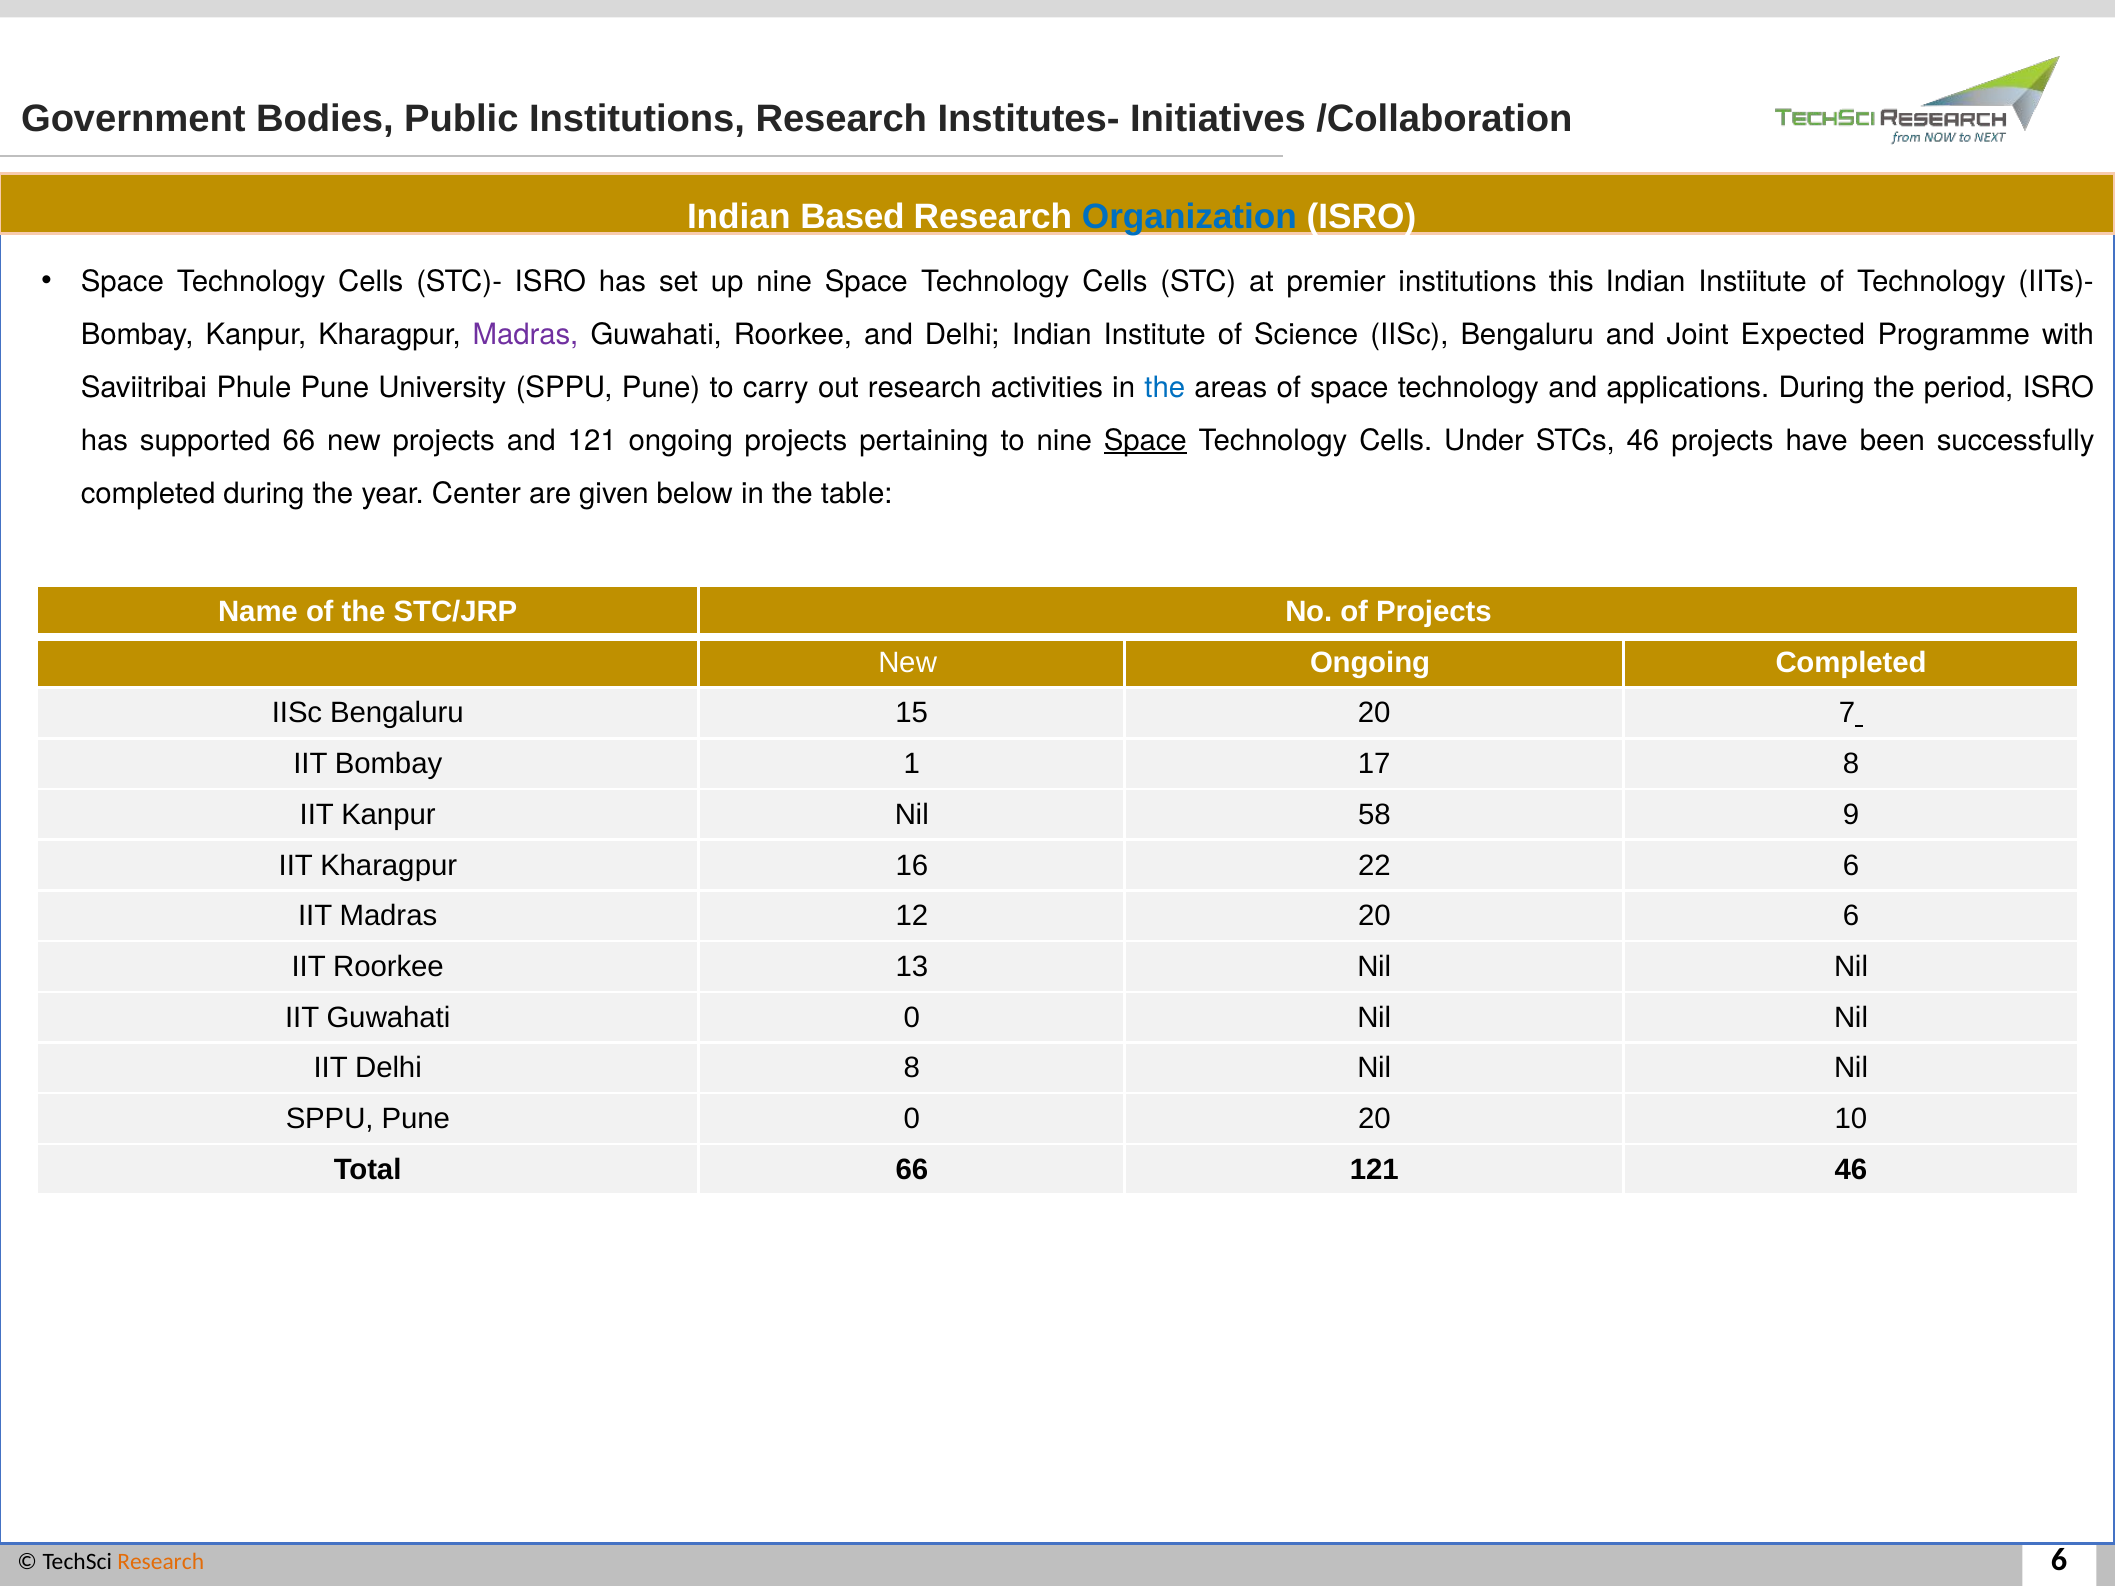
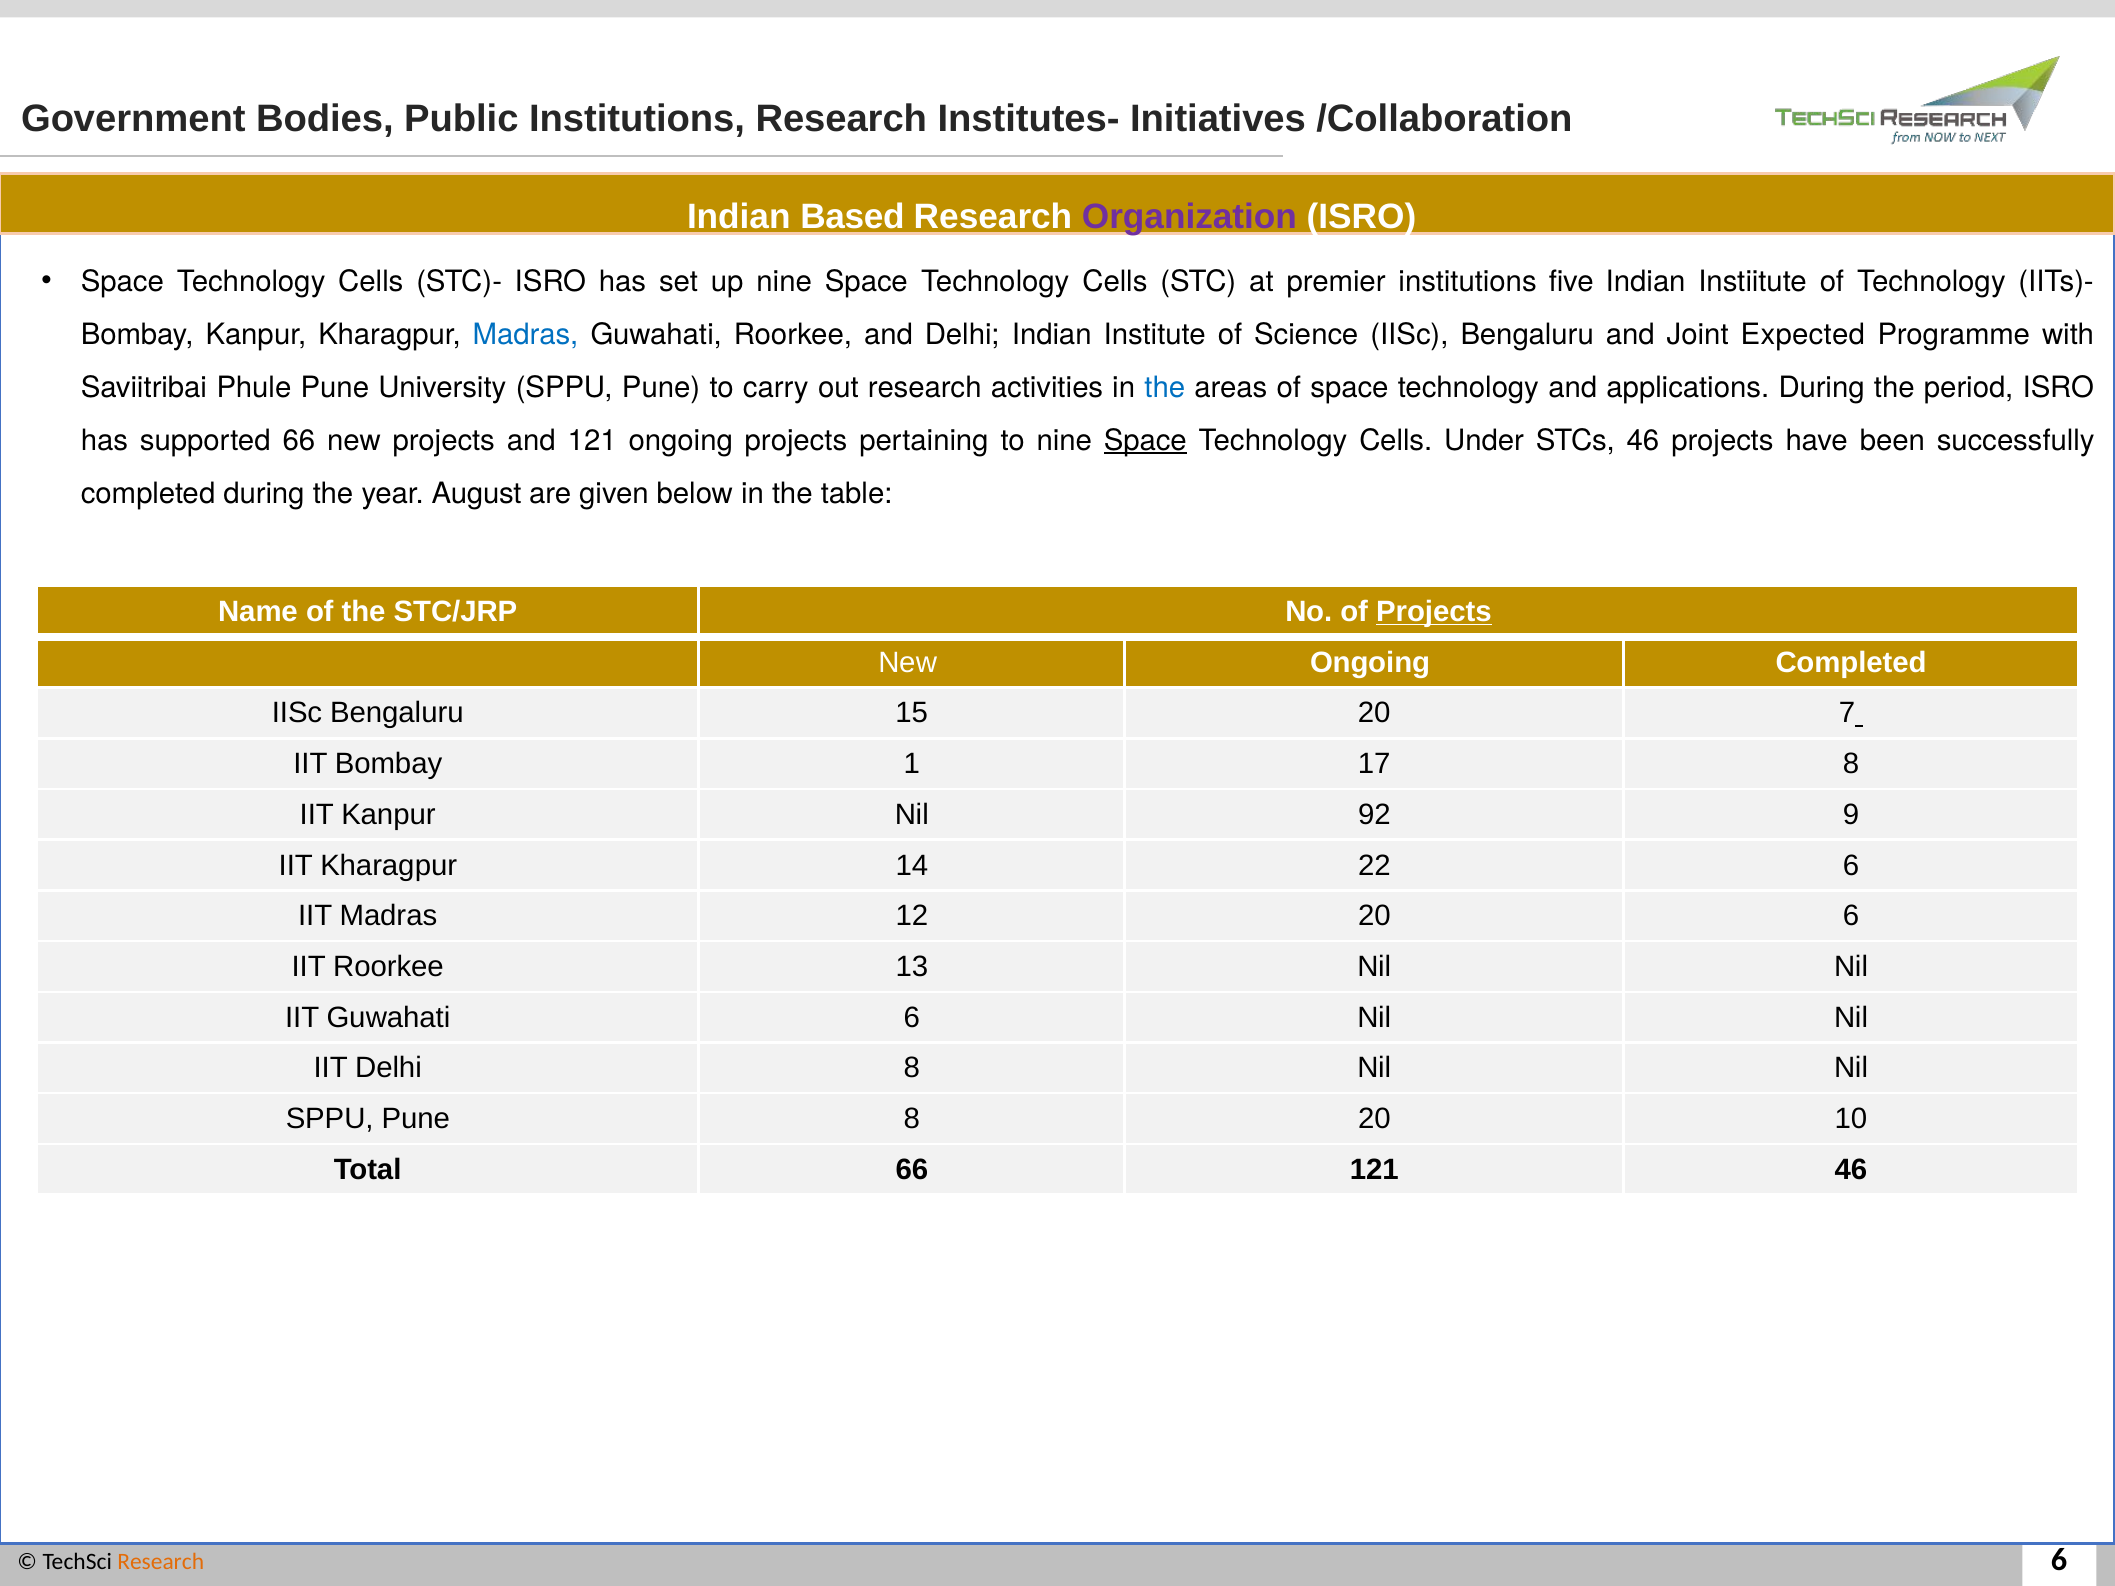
Organization colour: blue -> purple (1189, 217)
this: this -> five (1571, 282)
Madras colour: purple -> blue (526, 335)
Center: Center -> August (477, 493)
Projects underline: none -> present (1434, 612)
58: 58 -> 92 (1374, 815)
16: 16 -> 14 (912, 866)
Guwahati 0: 0 -> 6 (912, 1018)
Pune 0: 0 -> 8 (912, 1119)
